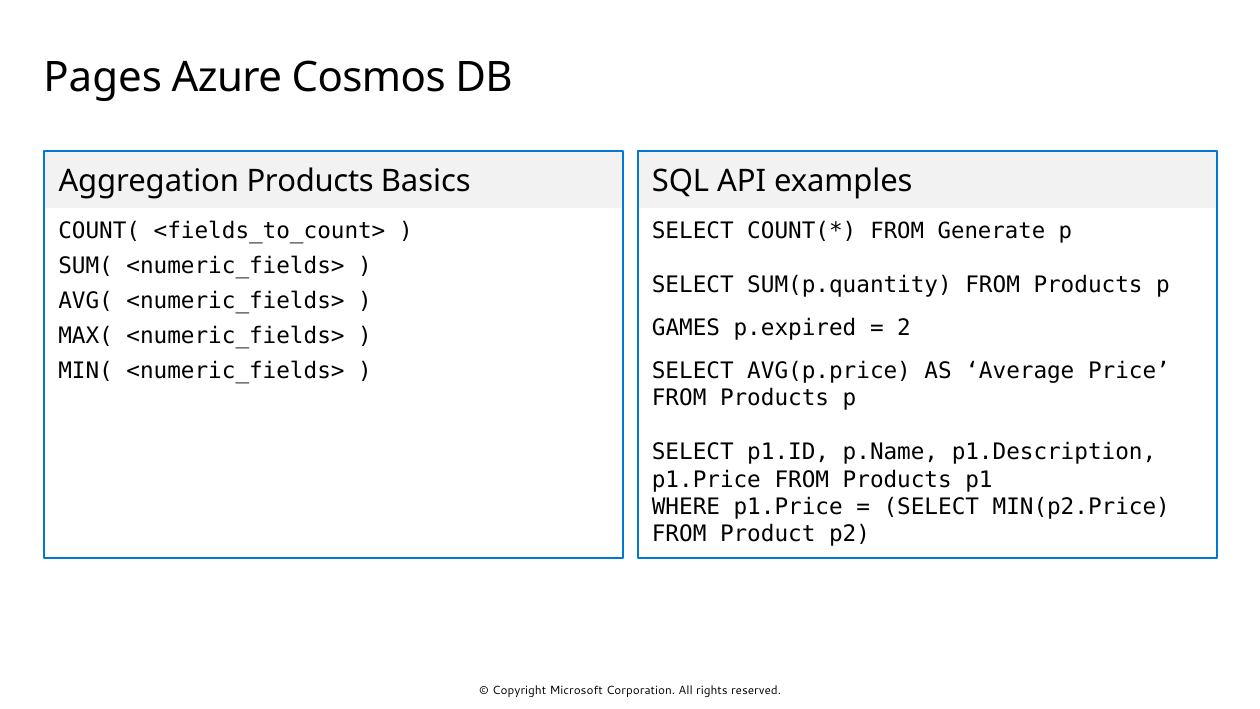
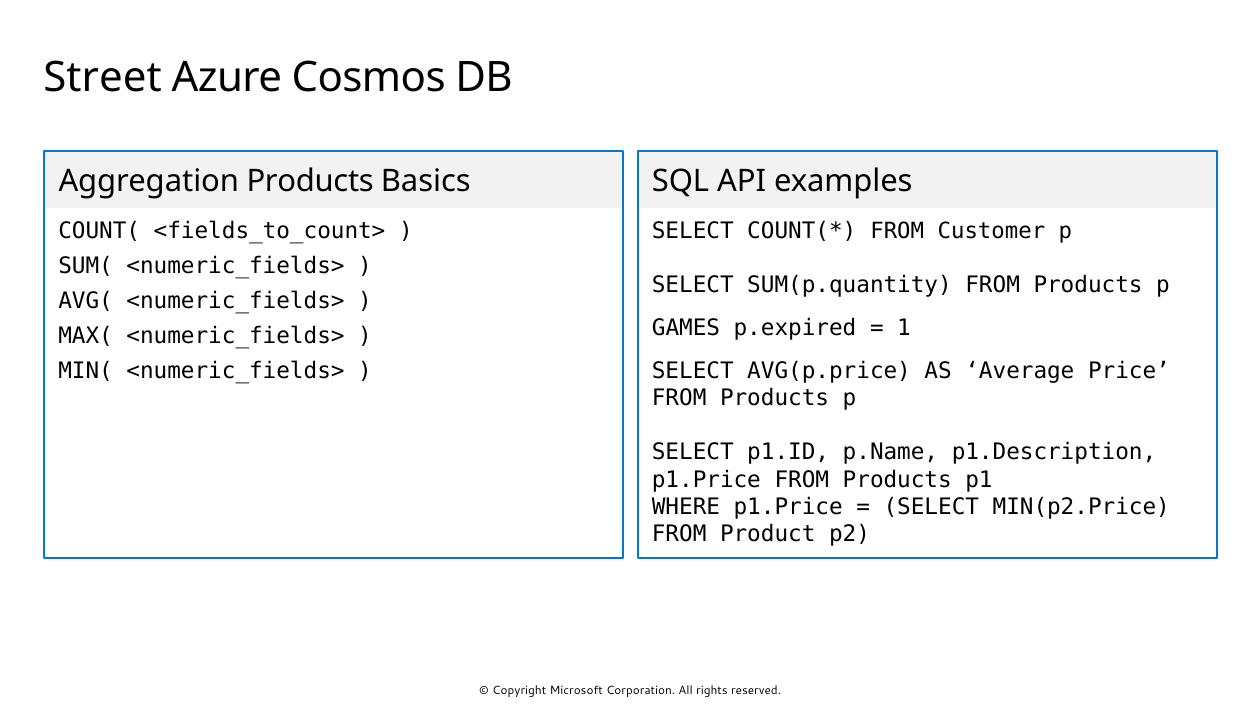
Pages: Pages -> Street (103, 77)
Generate: Generate -> Customer (991, 231)
2: 2 -> 1 (904, 328)
